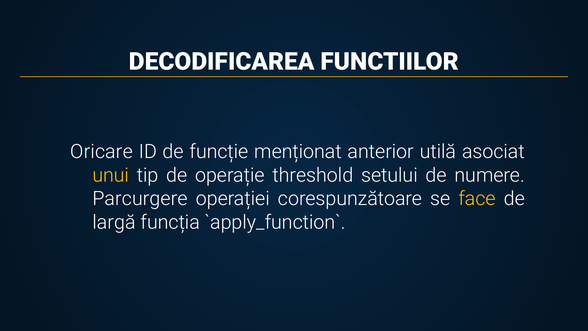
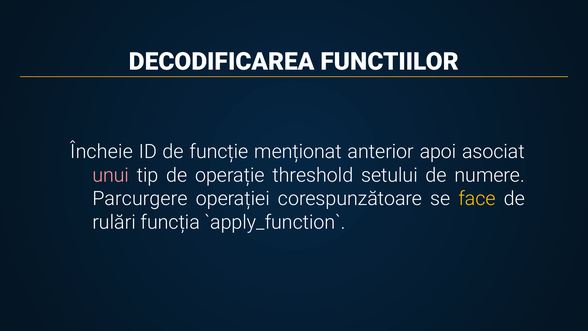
Oricare: Oricare -> Încheie (102, 152)
utilă: utilă -> apoi (438, 152)
unui colour: yellow -> pink (111, 175)
largă: largă -> rulări (114, 222)
